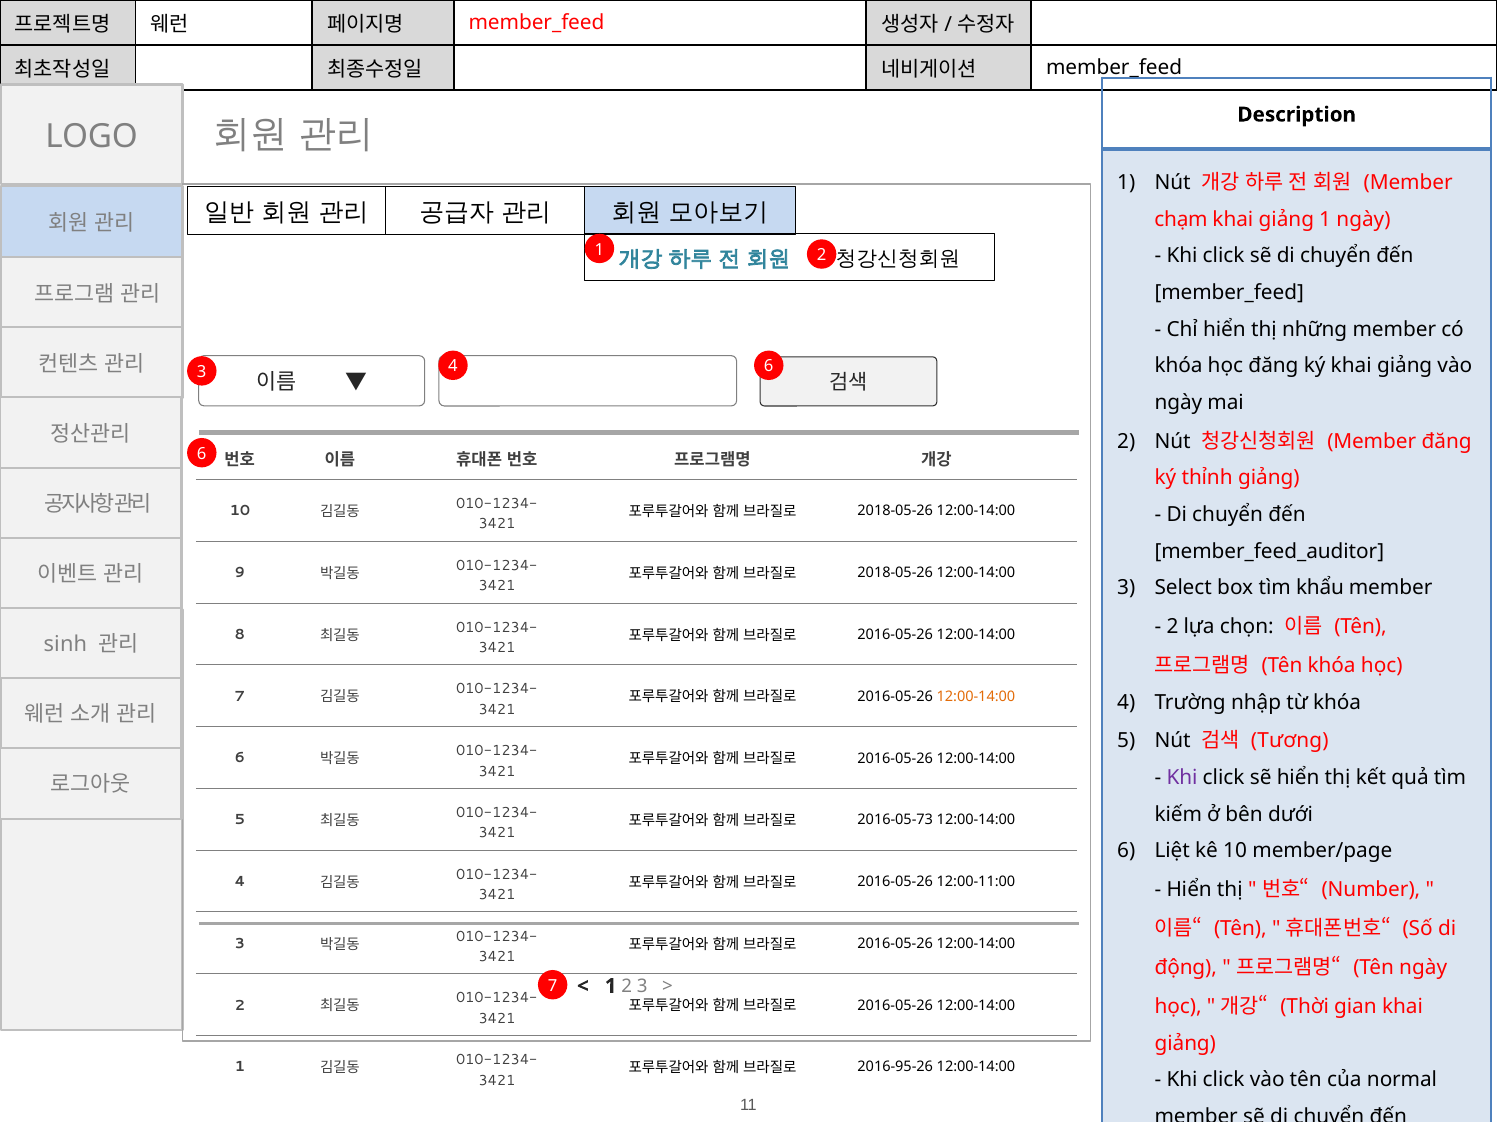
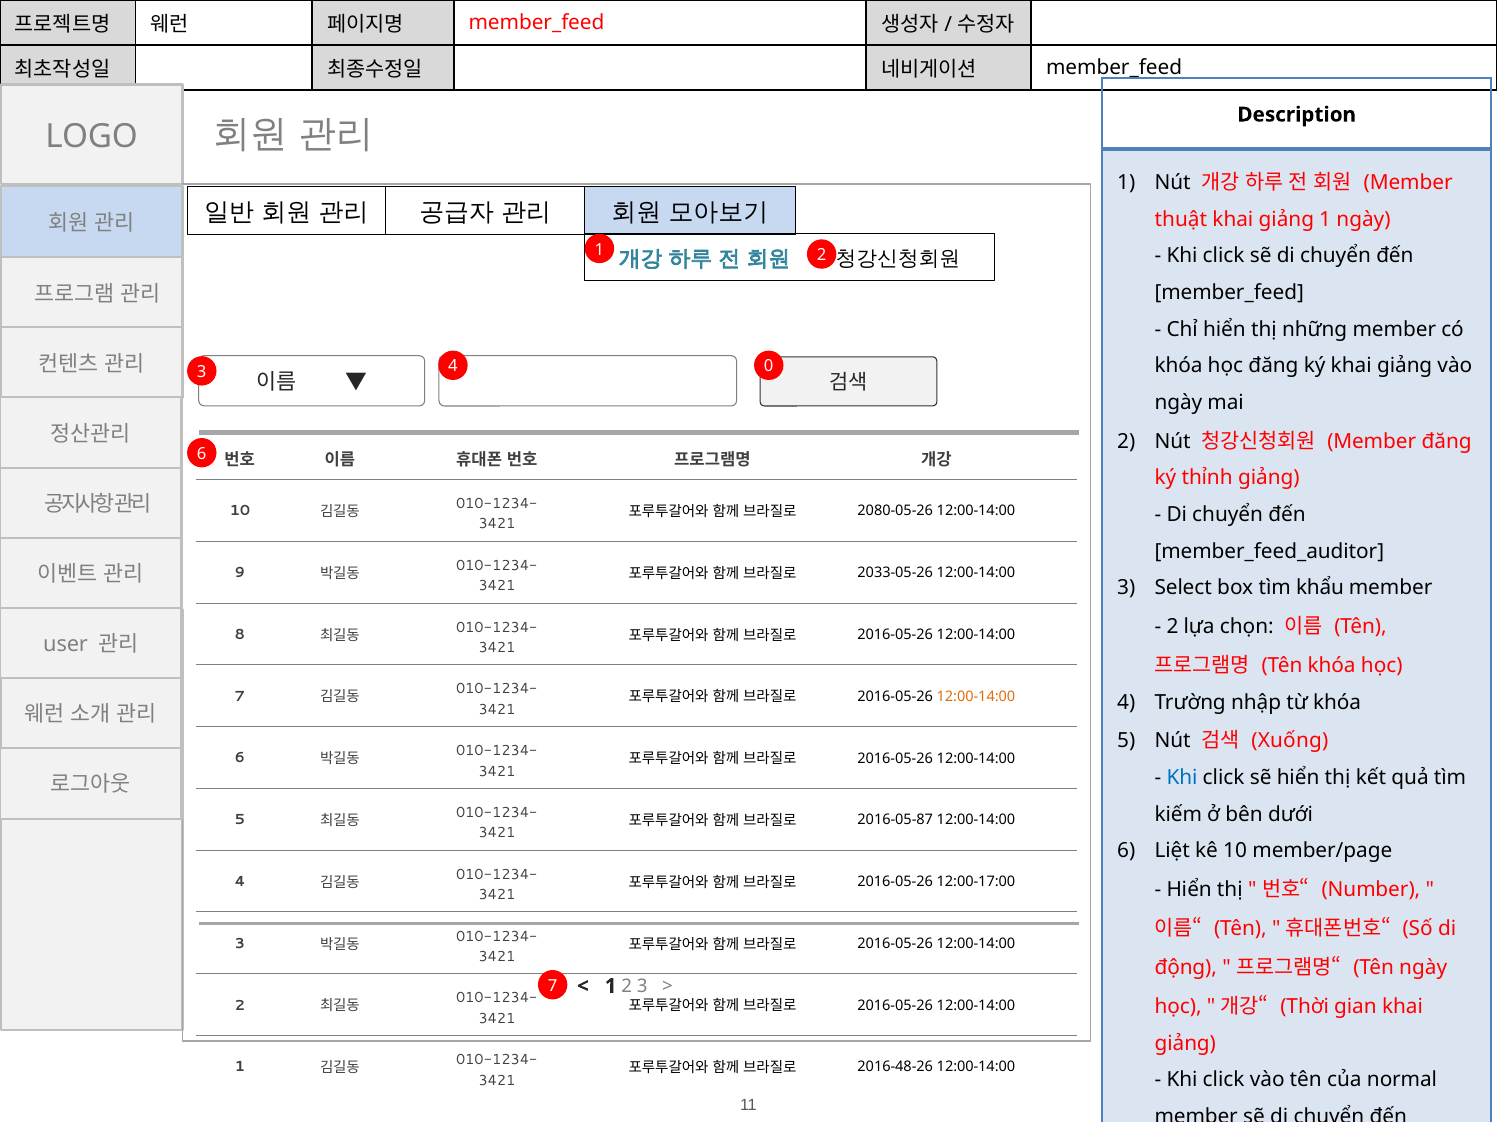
chạm: chạm -> thuật (1181, 219)
4 6: 6 -> 0 (769, 367)
2018-05-26: 2018-05-26 -> 2080-05-26 (895, 511)
2018-05-26: 2018-05-26 -> 2033-05-26 (895, 573)
sinh: sinh -> user (66, 645)
Tương: Tương -> Xuống (1290, 742)
Khi colour: purple -> blue (1182, 778)
2016-05-73: 2016-05-73 -> 2016-05-87 (895, 821)
12:00-11:00: 12:00-11:00 -> 12:00-17:00 (976, 882)
2016-95-26: 2016-95-26 -> 2016-48-26 (895, 1068)
